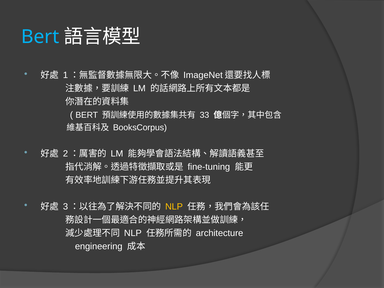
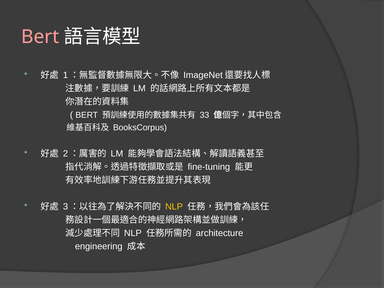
Bert colour: light blue -> pink (40, 37)
